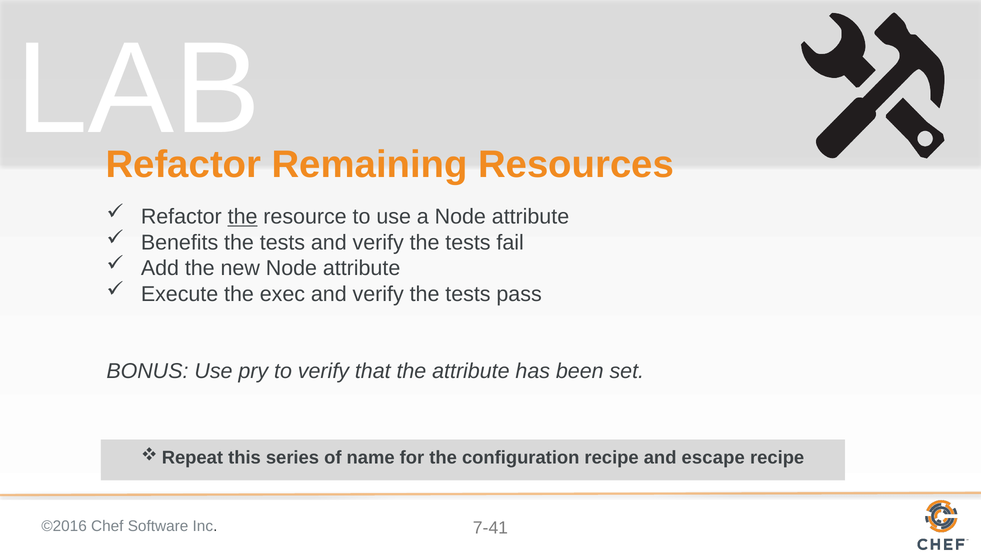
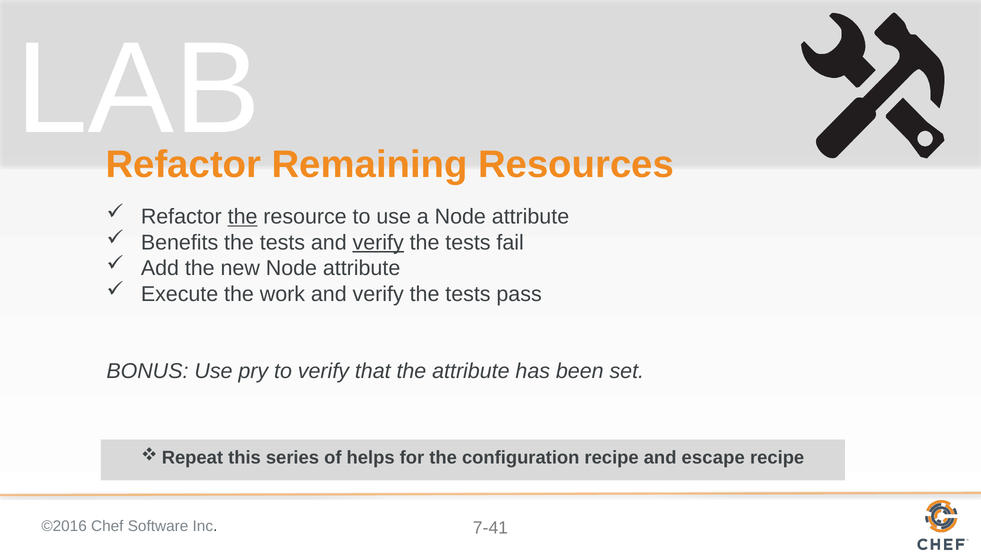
verify underline: none -> present (378, 242)
exec: exec -> work (282, 294)
name: name -> helps (371, 457)
